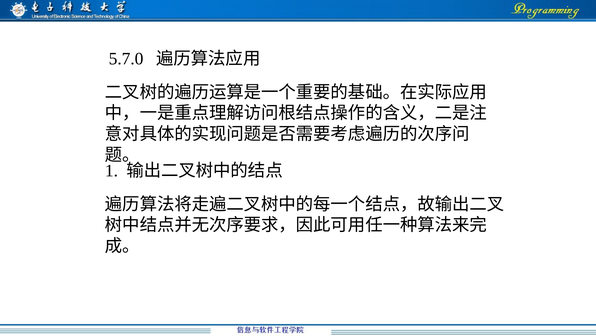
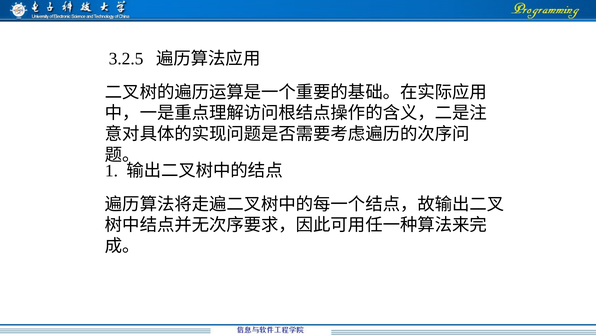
5.7.0: 5.7.0 -> 3.2.5 (126, 59)
